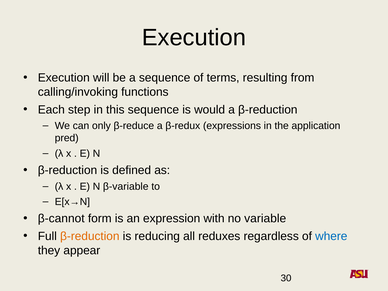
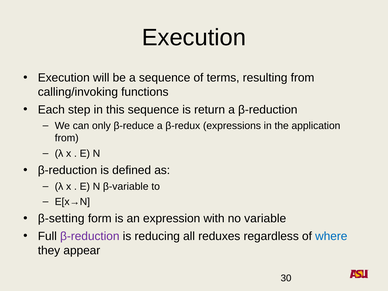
would: would -> return (210, 110)
pred: pred -> from (67, 138)
β-cannot: β-cannot -> β-setting (61, 219)
β-reduction colour: orange -> purple (90, 236)
